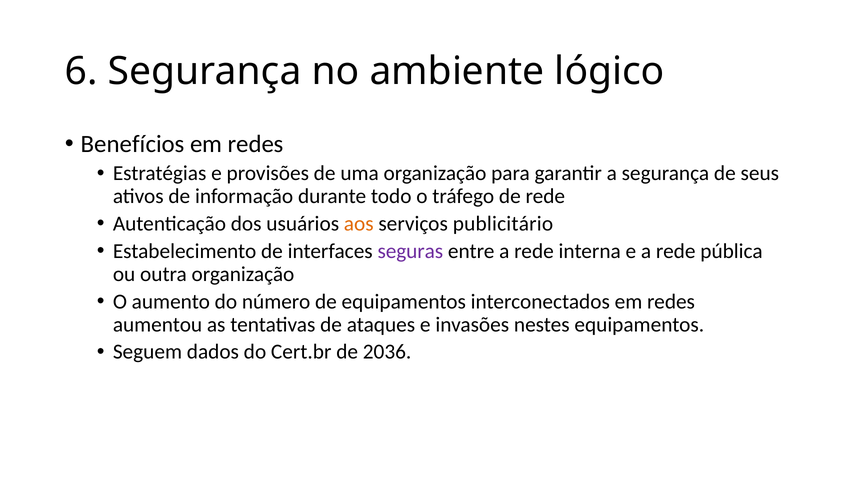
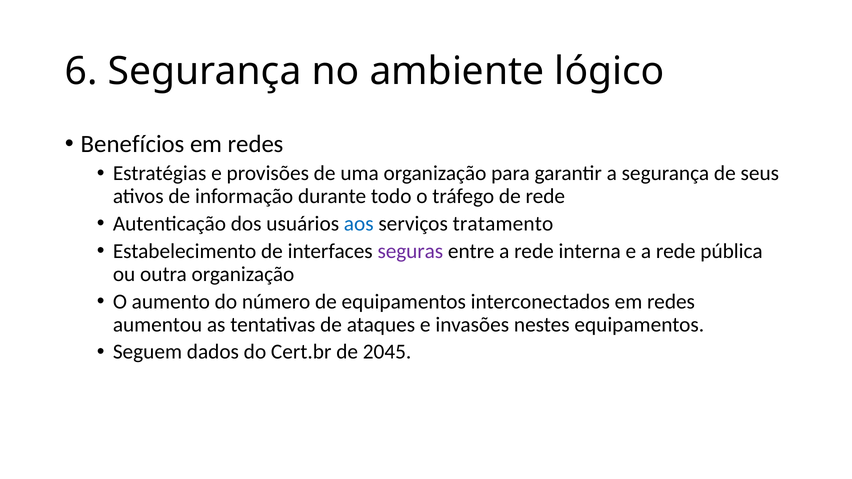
aos colour: orange -> blue (359, 224)
publicitário: publicitário -> tratamento (503, 224)
2036: 2036 -> 2045 (387, 352)
